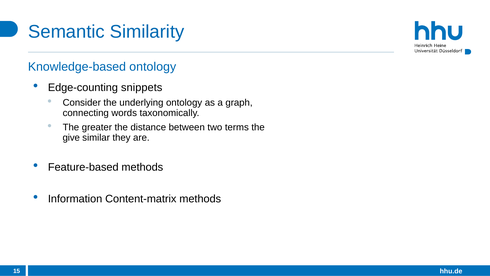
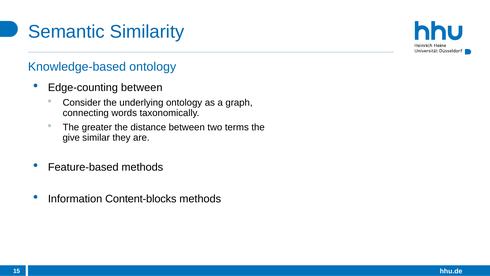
Edge-counting snippets: snippets -> between (142, 88)
Content-matrix: Content-matrix -> Content-blocks (141, 199)
